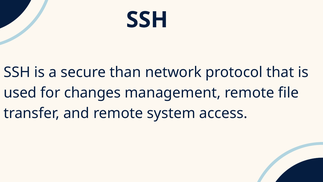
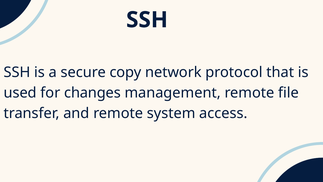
than: than -> copy (125, 72)
